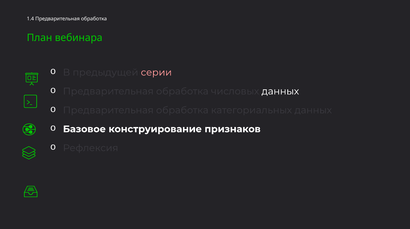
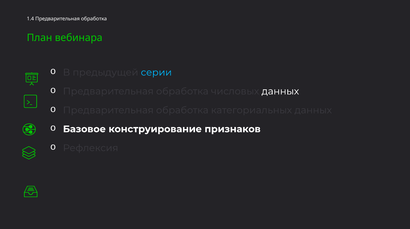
серии colour: pink -> light blue (156, 72)
